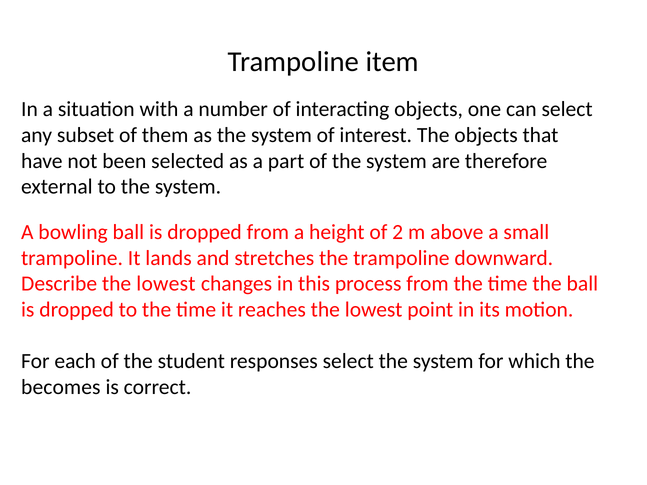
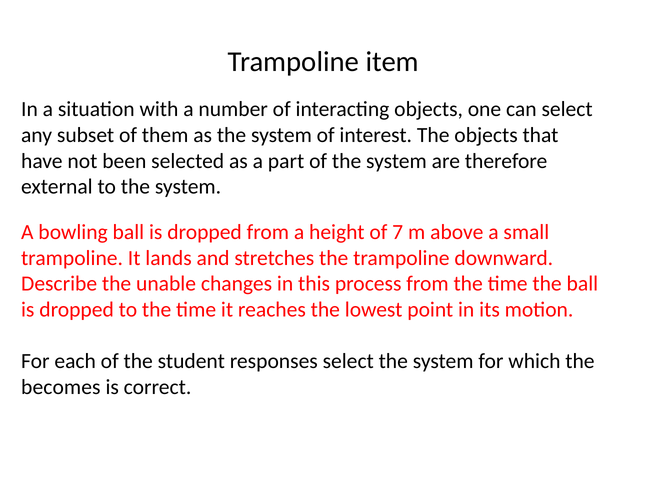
2: 2 -> 7 (398, 232)
Describe the lowest: lowest -> unable (166, 284)
